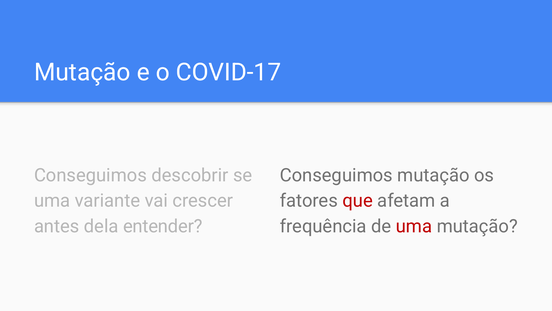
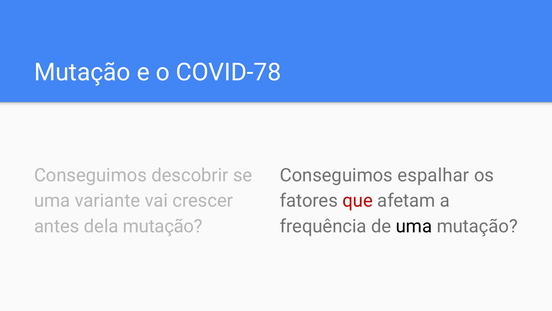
COVID-17: COVID-17 -> COVID-78 (228, 72)
Conseguimos mutação: mutação -> espalhar (433, 175)
dela entender: entender -> mutação (163, 226)
uma colour: red -> black (414, 226)
